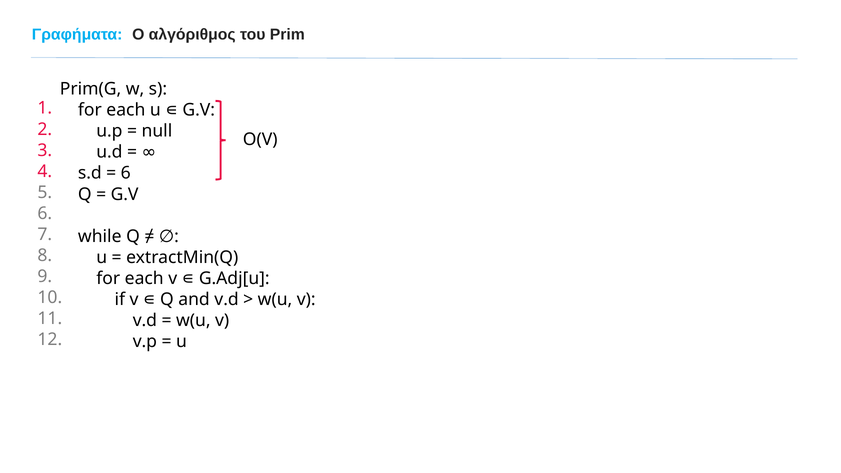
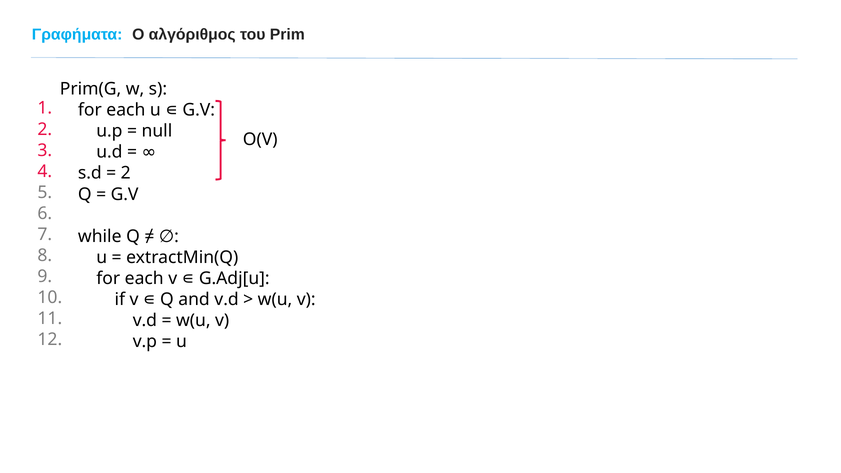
6: 6 -> 2 (126, 173)
